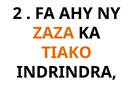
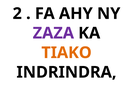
ZAZA colour: orange -> purple (53, 33)
